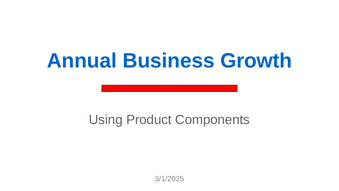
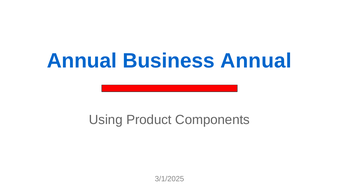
Business Growth: Growth -> Annual (256, 61)
